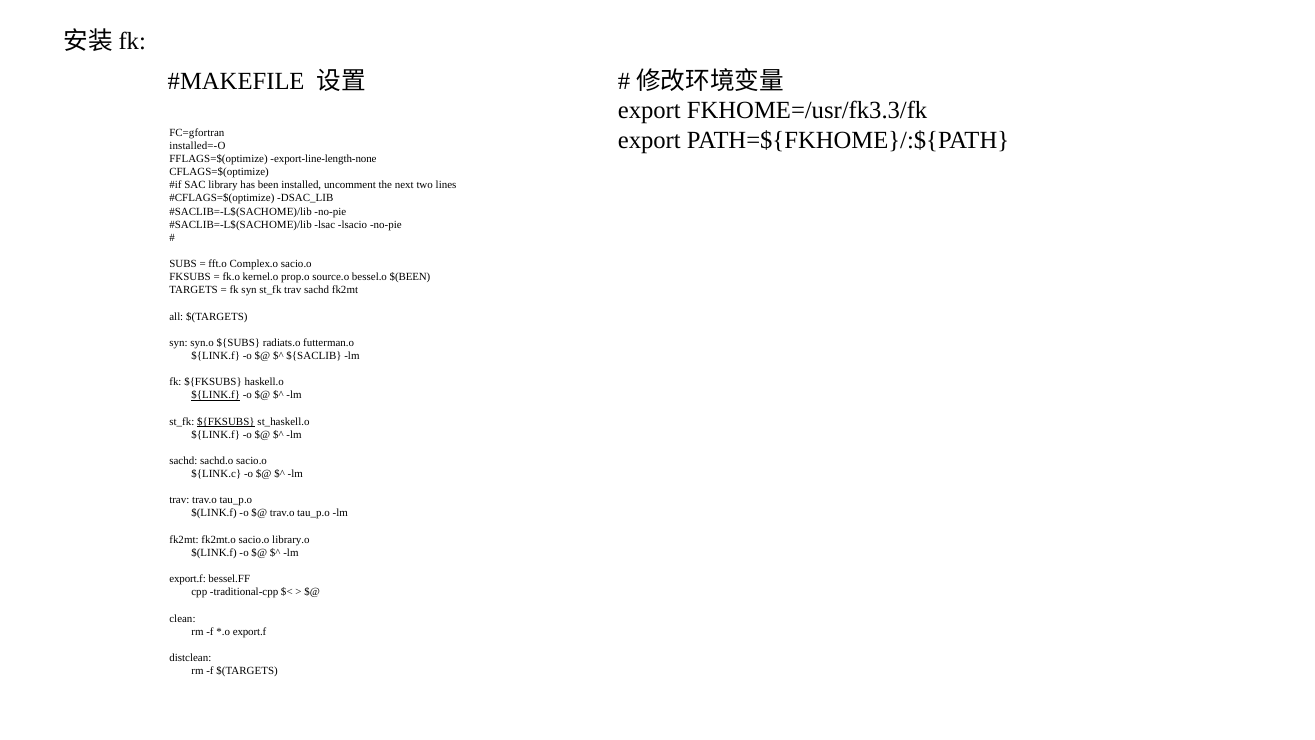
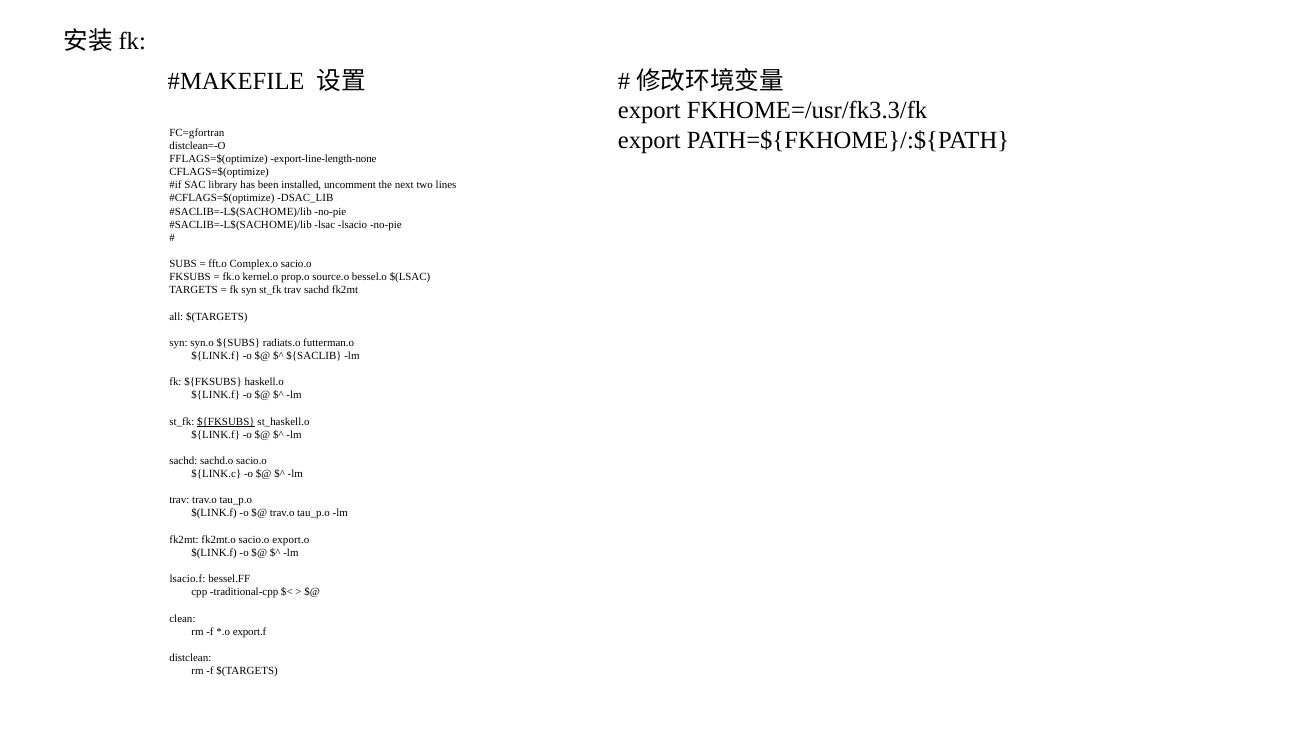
installed=-O: installed=-O -> distclean=-O (197, 146)
$(BEEN: $(BEEN -> $(LSAC (410, 277)
${LINK.f underline: present -> none (216, 395)
library.o: library.o -> export.o (291, 539)
export.f: export.f -> lsacio.f (187, 579)
